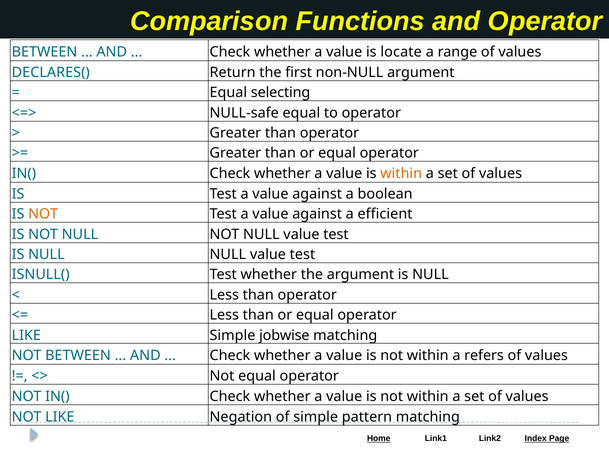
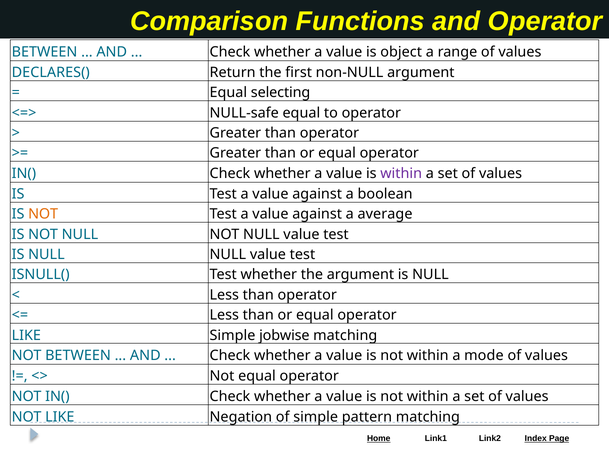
locate: locate -> object (401, 52)
within colour: orange -> purple (401, 174)
efficient: efficient -> average (385, 215)
refers: refers -> mode (484, 356)
